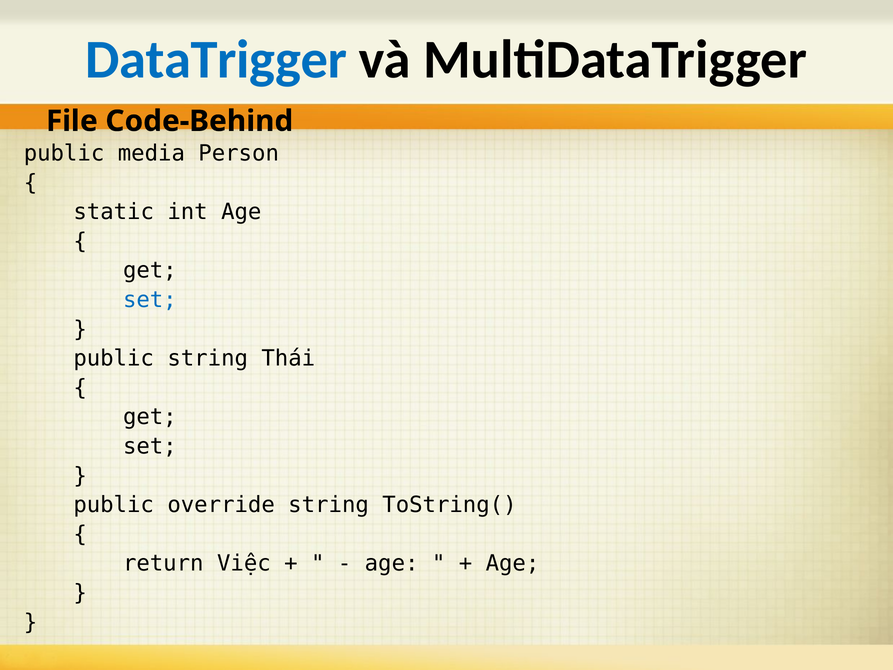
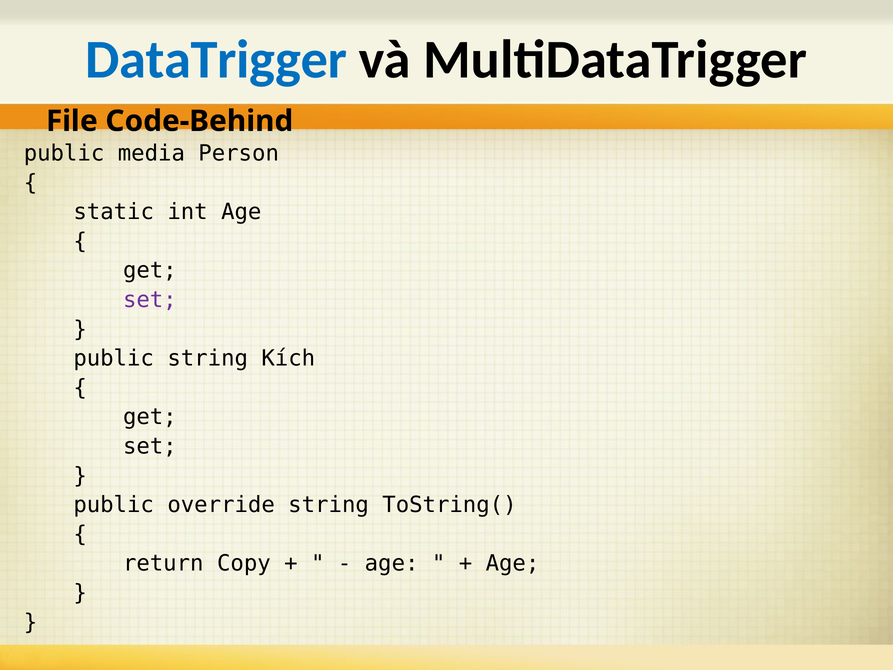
set colour: blue -> purple (150, 300)
Thái: Thái -> Kích (288, 358)
Việc: Việc -> Copy (244, 563)
